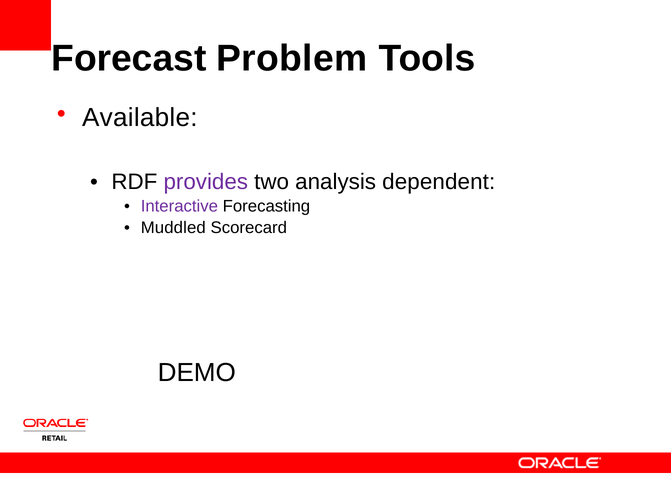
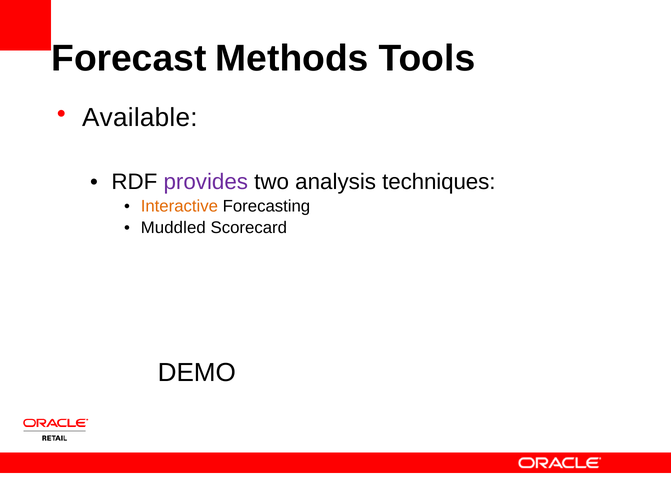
Problem: Problem -> Methods (292, 59)
dependent: dependent -> techniques (439, 182)
Interactive colour: purple -> orange (179, 206)
